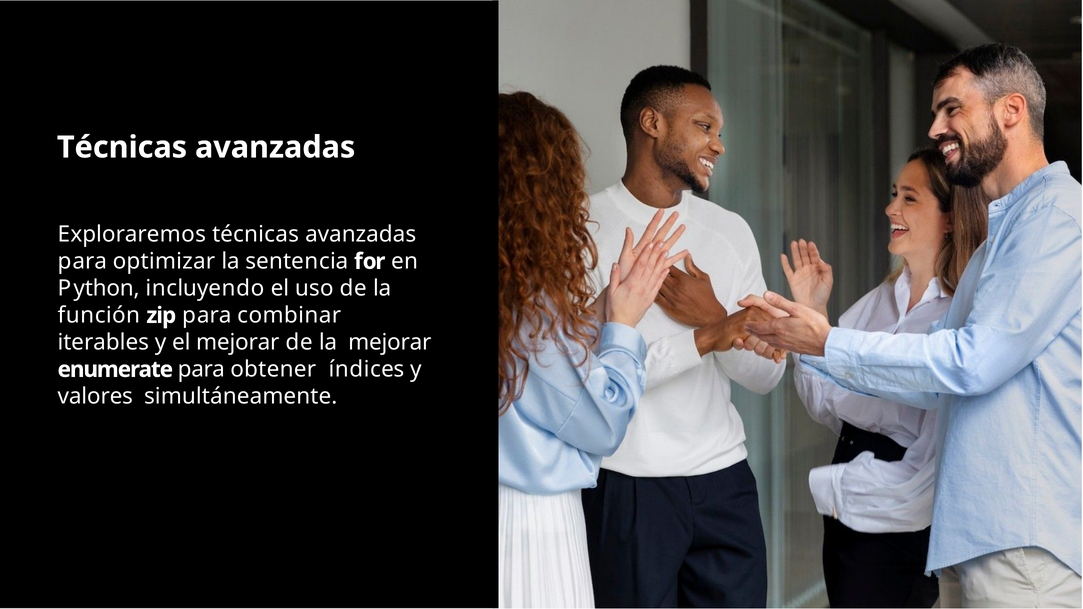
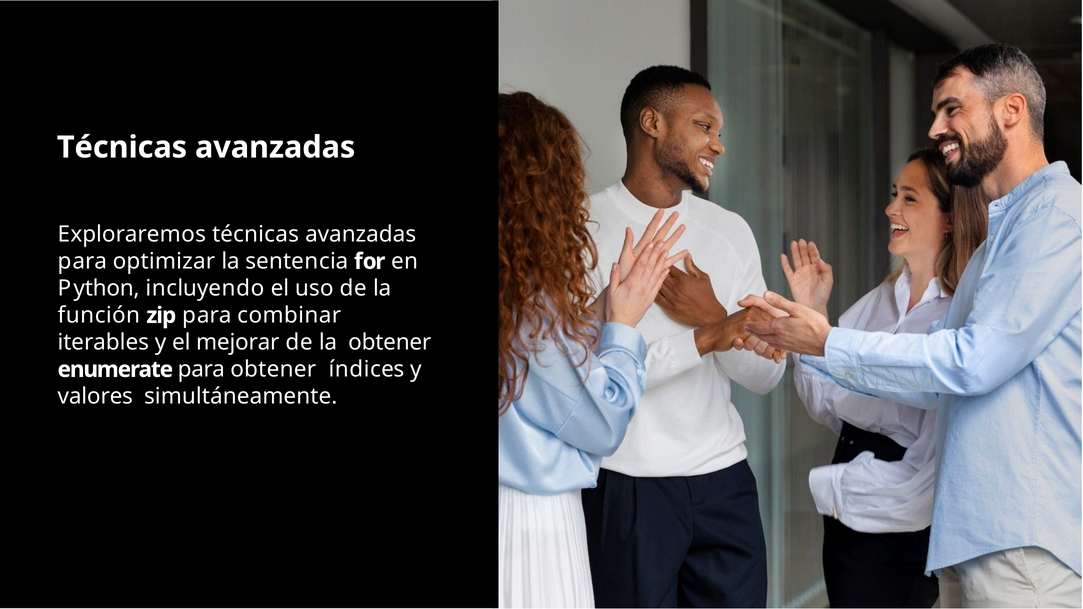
la mejorar: mejorar -> obtener (390, 343)
